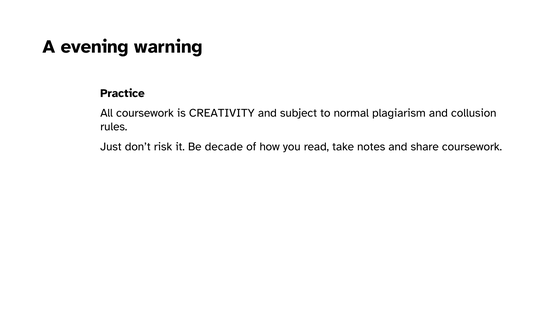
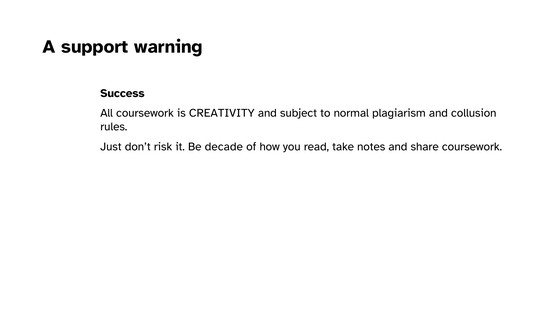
evening: evening -> support (95, 47)
Practice: Practice -> Success (122, 93)
